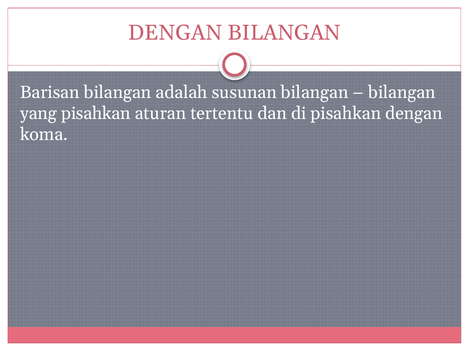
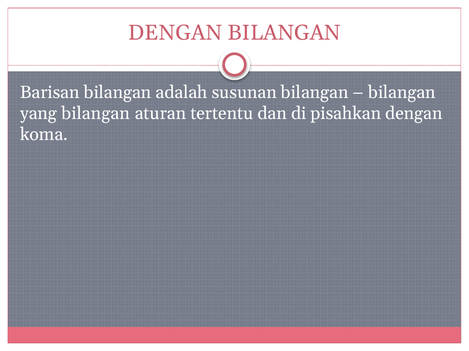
yang pisahkan: pisahkan -> bilangan (96, 114)
